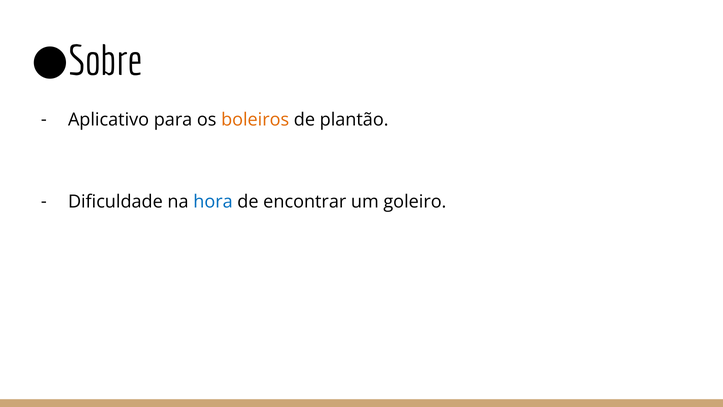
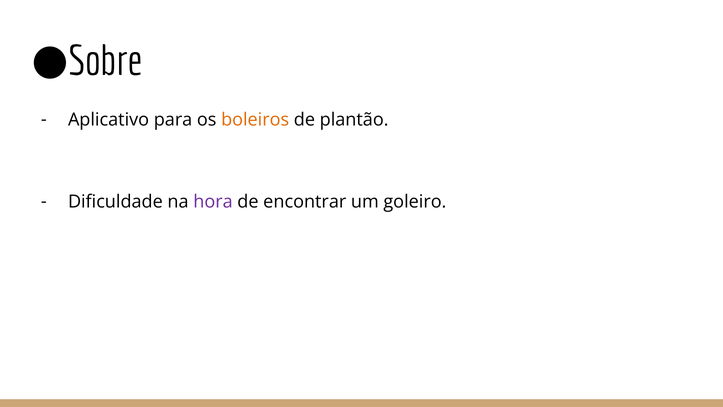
hora colour: blue -> purple (213, 201)
